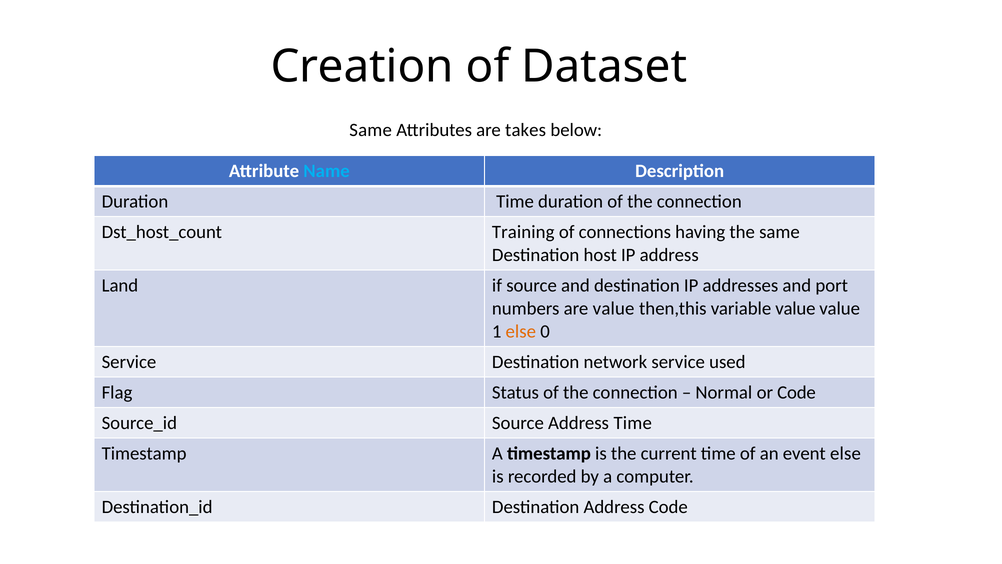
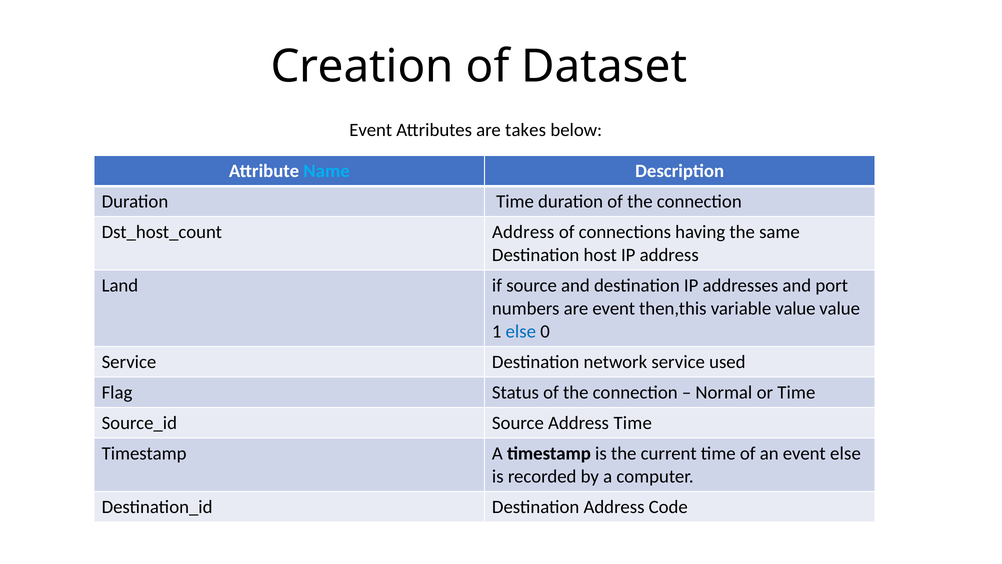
Same: Same -> Event (371, 130)
Training: Training -> Address (523, 232)
are value: value -> event (614, 308)
else colour: orange -> blue (521, 331)
or Code: Code -> Time (796, 392)
